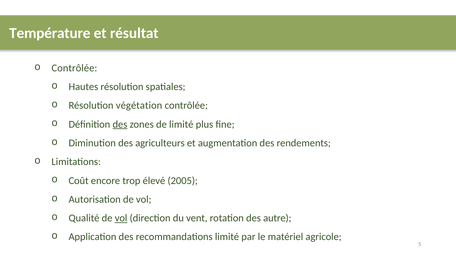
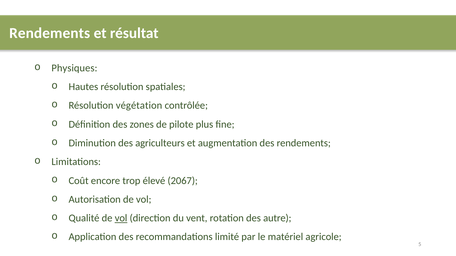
Température: Température -> Rendements (50, 33)
Contrôlée: Contrôlée -> Physiques (74, 68)
des underline: present -> none (120, 125)
de limité: limité -> pilote (181, 125)
2005: 2005 -> 2067 (183, 181)
